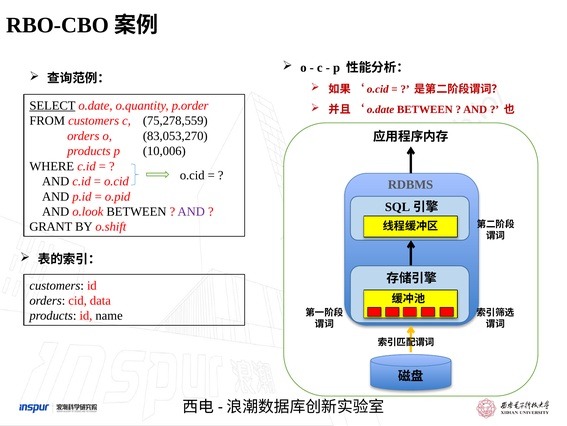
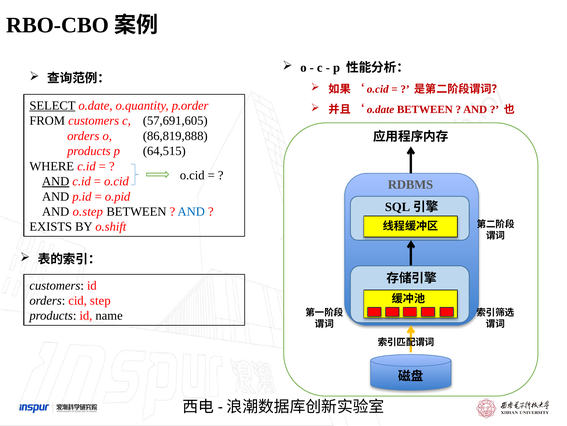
75,278,559: 75,278,559 -> 57,691,605 (175, 121)
83,053,270: 83,053,270 -> 86,819,888 (175, 136)
10,006: 10,006 -> 64,515 (164, 151)
AND underline: none -> present (56, 181)
o.look: o.look -> o.step (88, 211)
AND colour: purple -> blue (191, 211)
GRANT: GRANT -> EXISTS (51, 226)
data: data -> step (100, 300)
